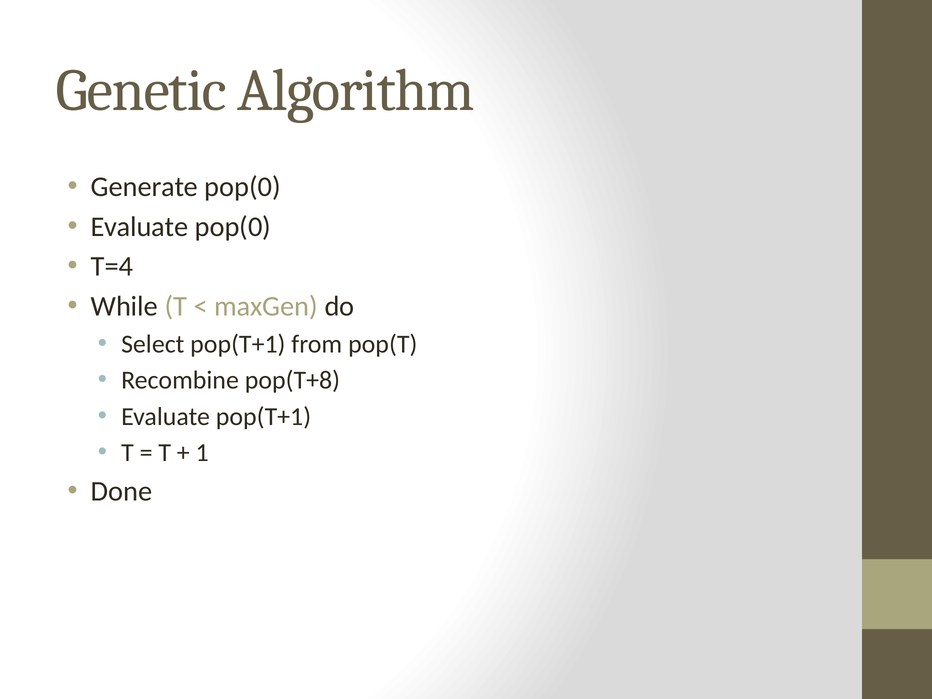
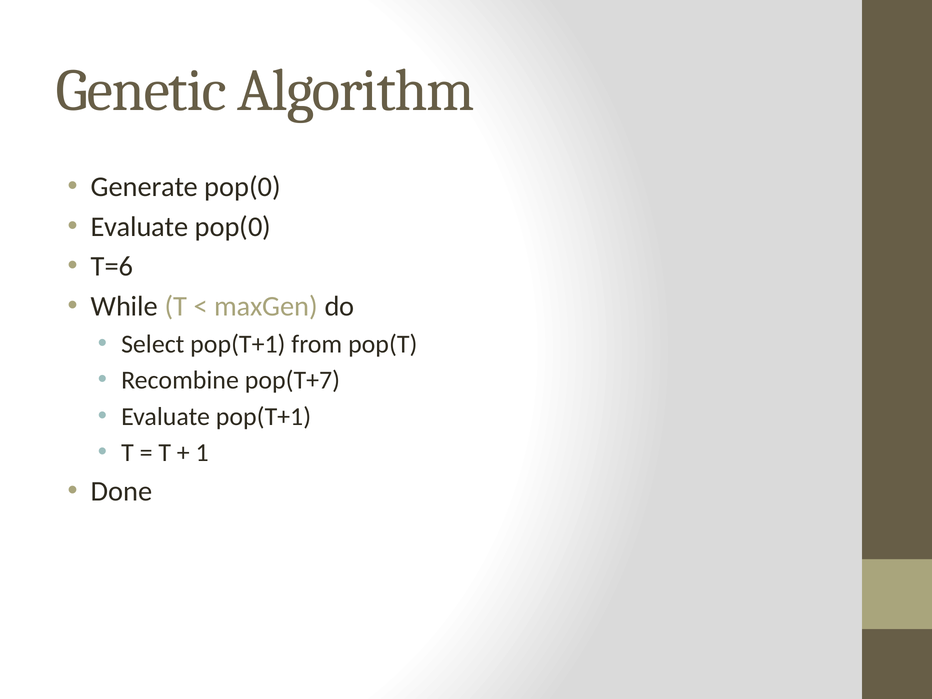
T=4: T=4 -> T=6 (112, 267)
pop(T+8: pop(T+8 -> pop(T+7 (292, 380)
